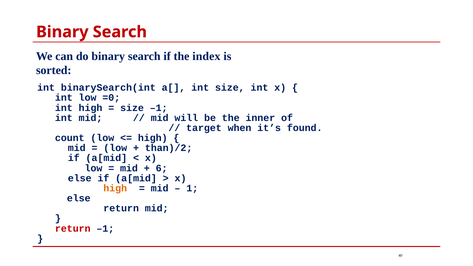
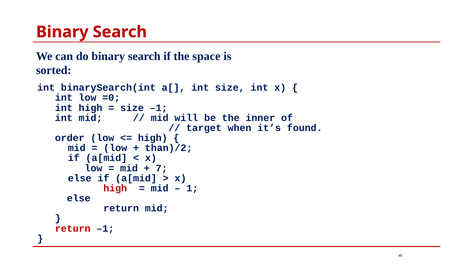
index: index -> space (206, 56)
count: count -> order (70, 138)
6: 6 -> 7 (162, 168)
high colour: orange -> red (115, 188)
